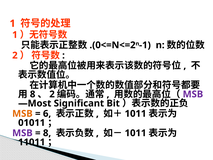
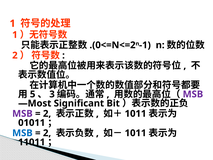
8: 8 -> 5 (33, 94)
2: 2 -> 3 (52, 94)
MSB colour: orange -> purple (22, 113)
6: 6 -> 2 (47, 113)
MSB colour: purple -> blue (22, 133)
8: 8 -> 2 (47, 133)
